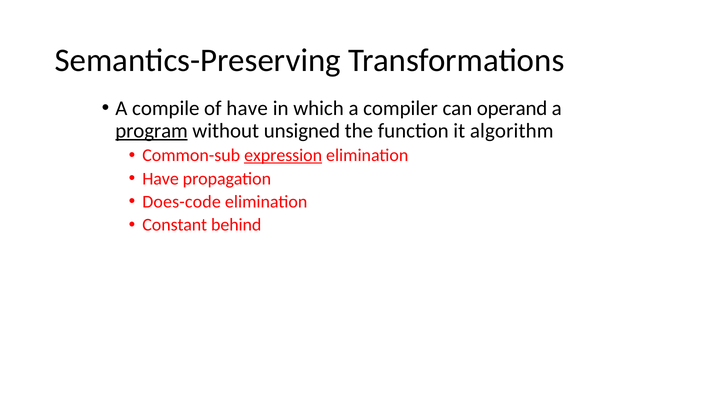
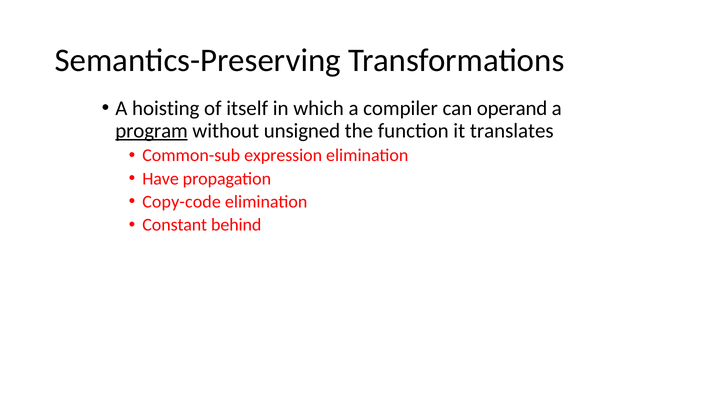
compile: compile -> hoisting (166, 108)
of have: have -> itself (247, 108)
algorithm: algorithm -> translates (512, 131)
expression underline: present -> none (283, 155)
Does-code: Does-code -> Copy-code (182, 202)
